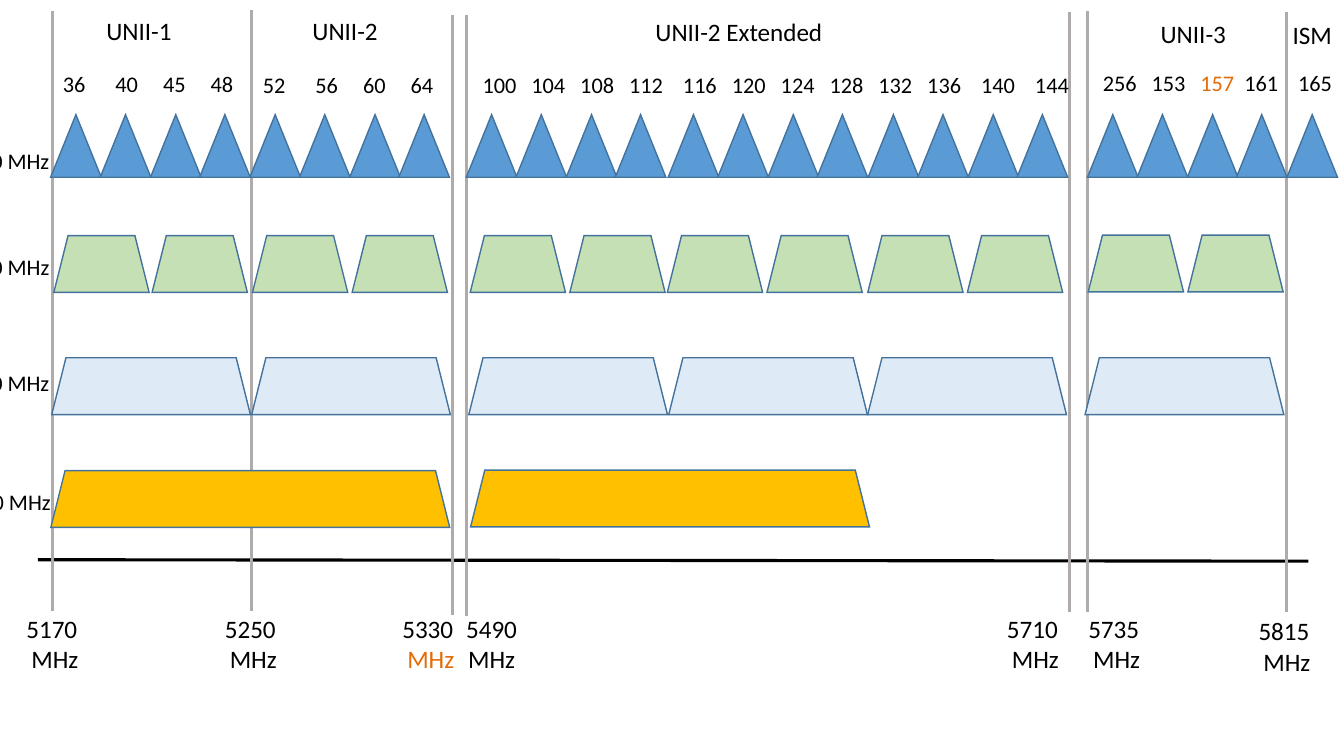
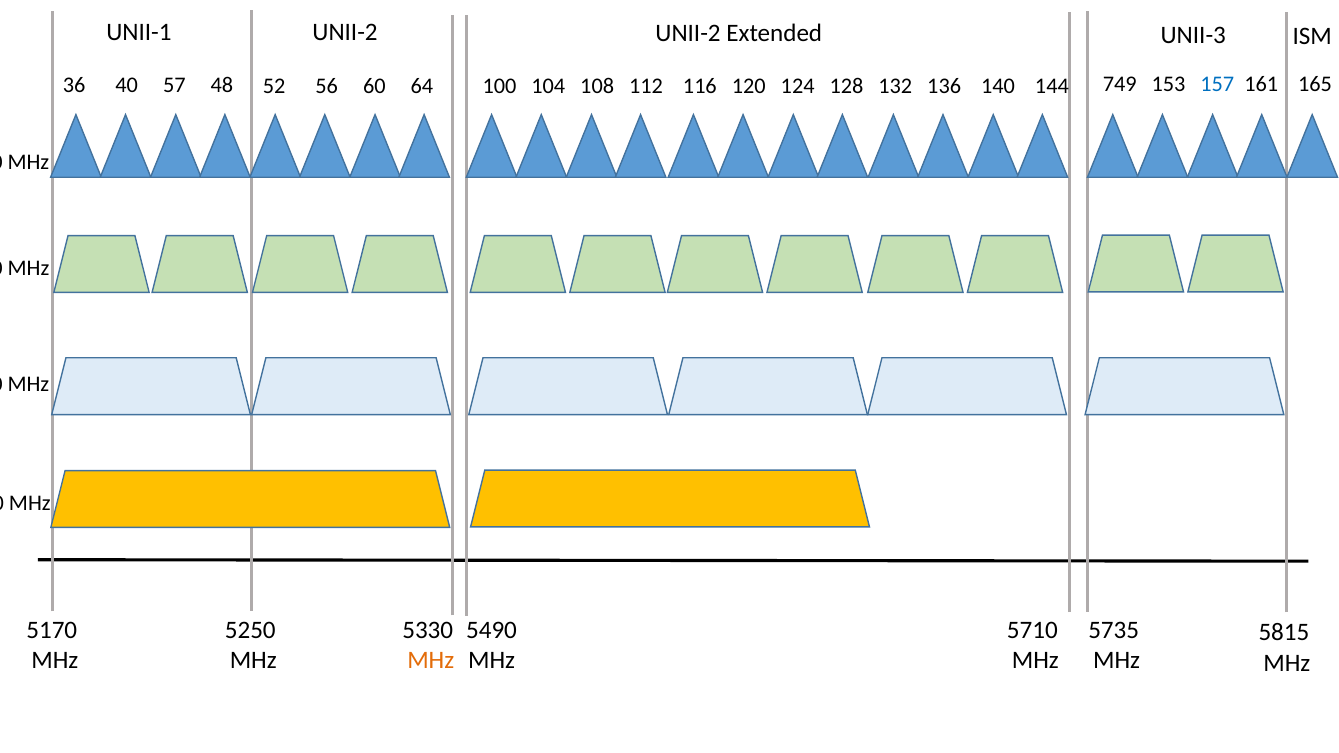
45: 45 -> 57 (174, 85)
256: 256 -> 749 (1120, 85)
157 colour: orange -> blue (1217, 85)
